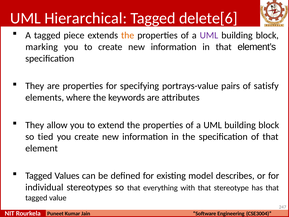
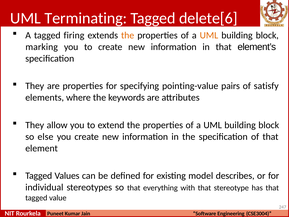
Hierarchical: Hierarchical -> Terminating (86, 18)
piece: piece -> firing (74, 35)
UML colour: purple -> orange (209, 35)
portrays-value: portrays-value -> pointing-value (190, 86)
tied: tied -> else (45, 137)
